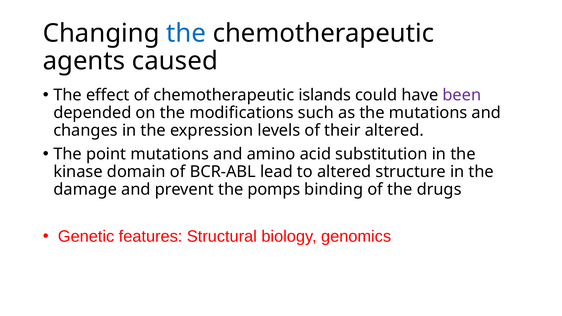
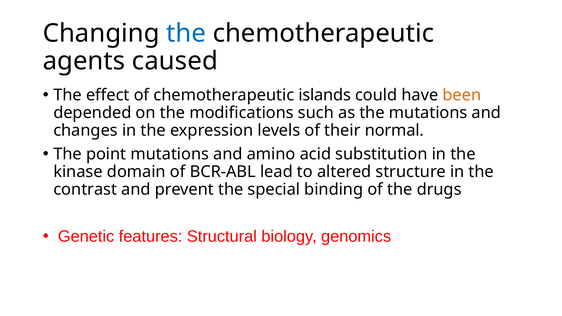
been colour: purple -> orange (462, 95)
their altered: altered -> normal (394, 130)
damage: damage -> contrast (85, 189)
pomps: pomps -> special (274, 189)
